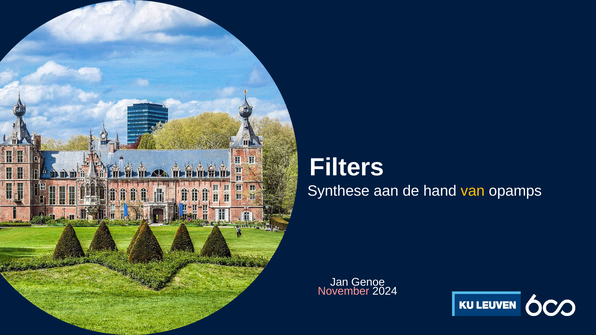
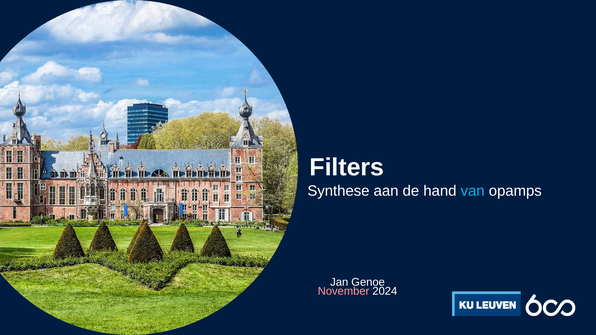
van colour: yellow -> light blue (473, 191)
